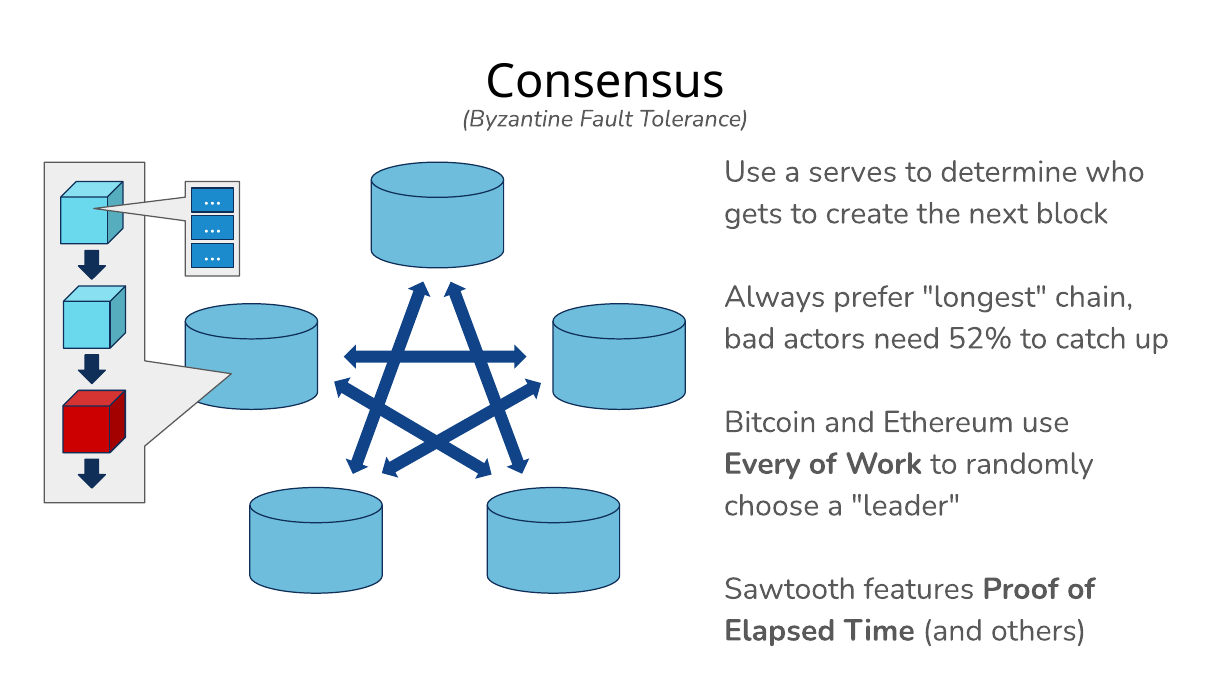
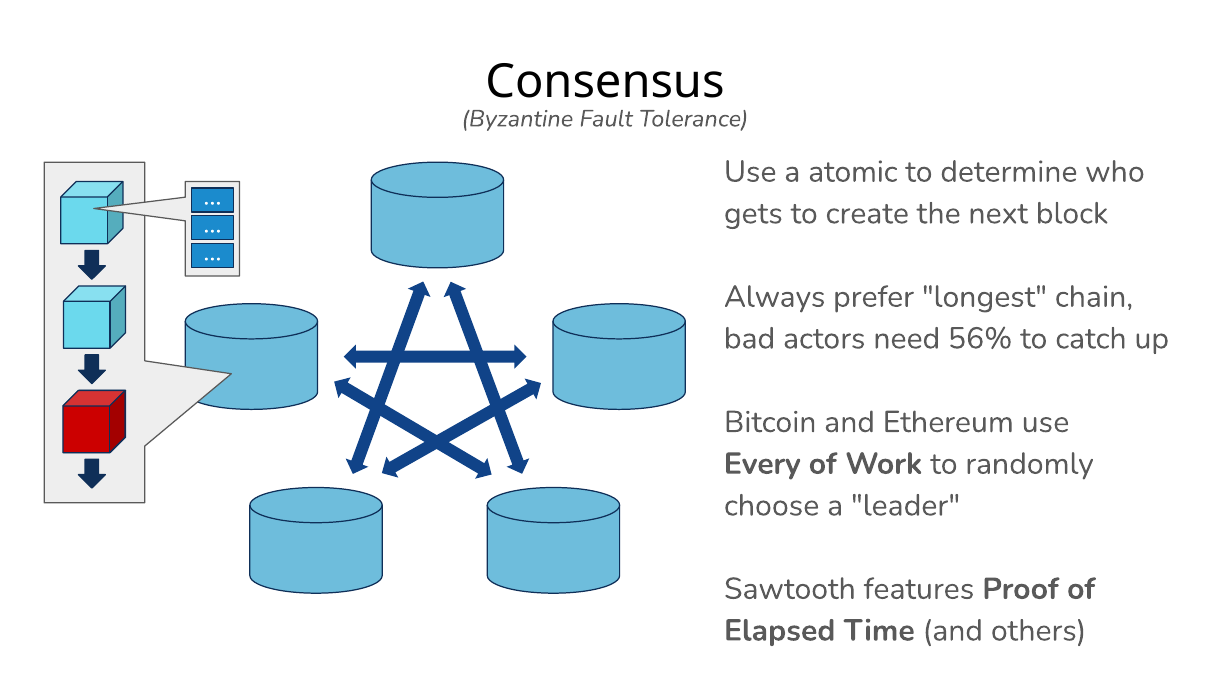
serves: serves -> atomic (853, 172)
52%: 52% -> 56% (980, 339)
